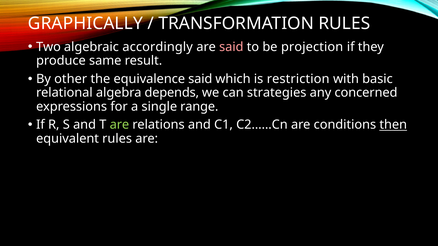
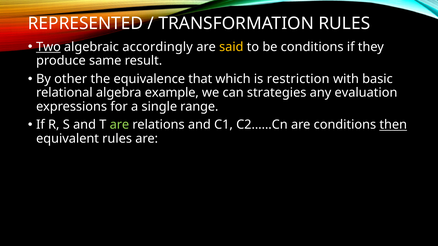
GRAPHICALLY: GRAPHICALLY -> REPRESENTED (85, 24)
Two underline: none -> present (48, 47)
said colour: pink -> yellow (231, 47)
be projection: projection -> conditions (312, 47)
equivalence said: said -> that (200, 79)
depends: depends -> example (172, 93)
concerned: concerned -> evaluation (366, 93)
